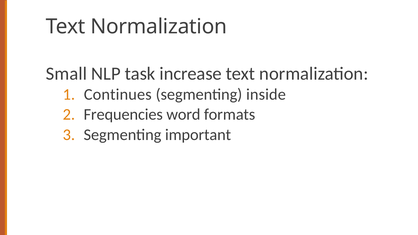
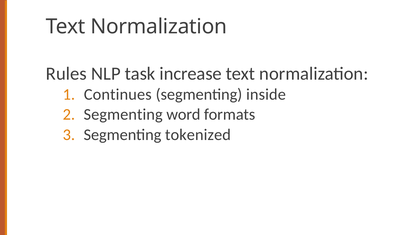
Small: Small -> Rules (66, 74)
Frequencies: Frequencies -> Segmenting (123, 115)
important: important -> tokenized (198, 135)
